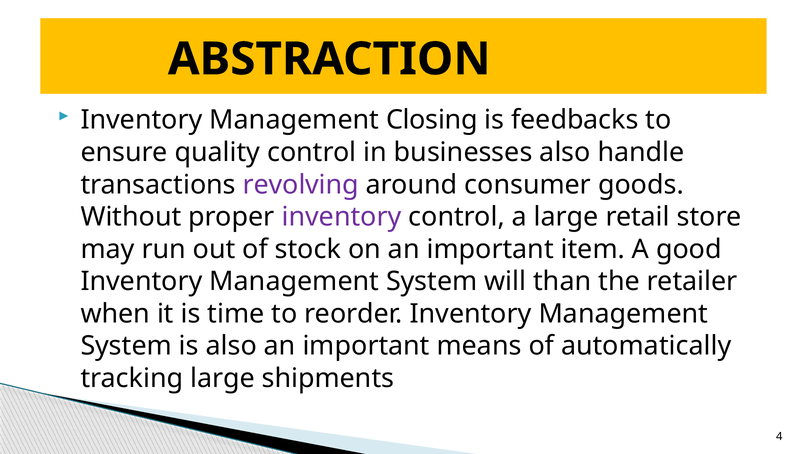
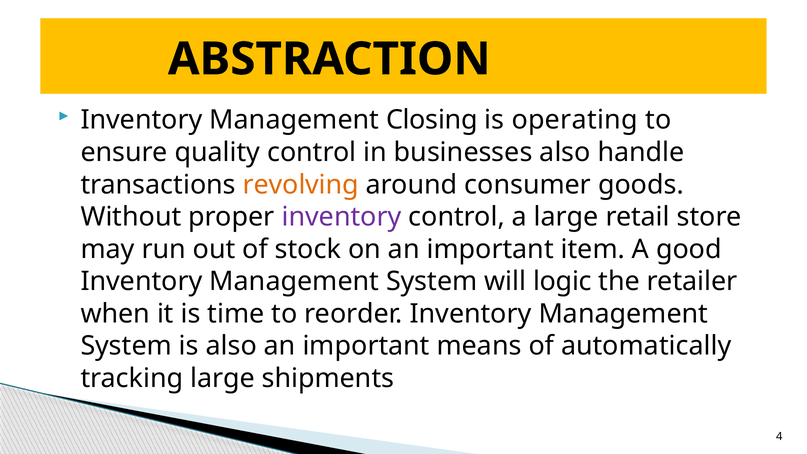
feedbacks: feedbacks -> operating (575, 120)
revolving colour: purple -> orange (301, 185)
than: than -> logic (562, 281)
